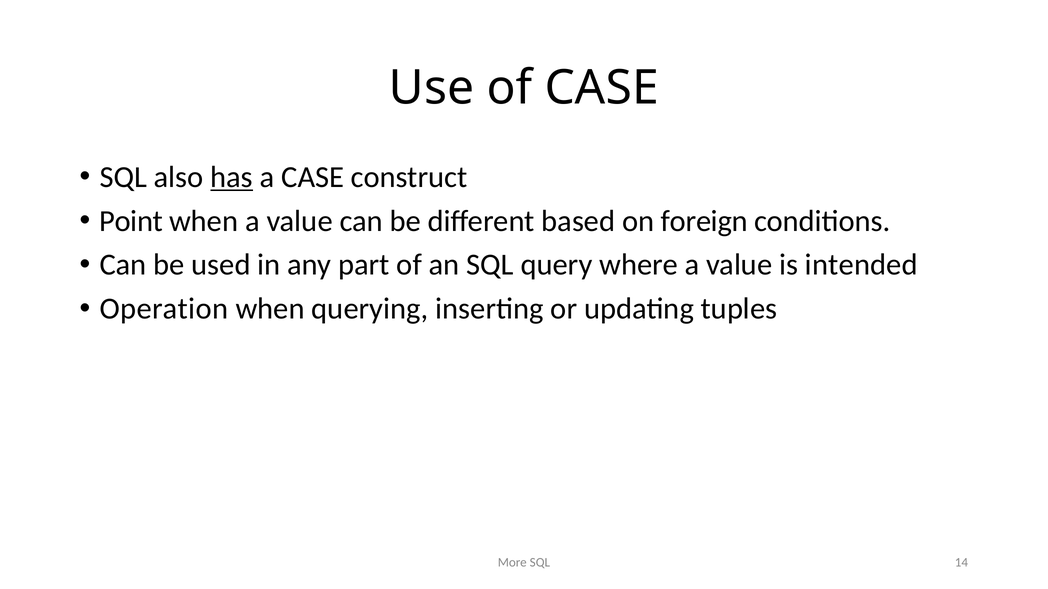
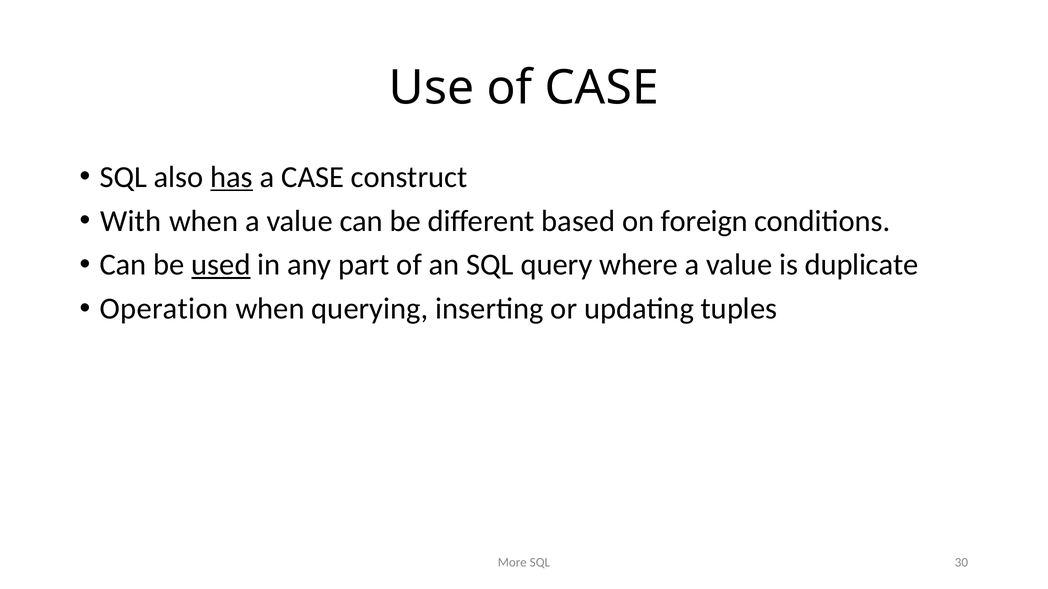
Point: Point -> With (131, 221)
used underline: none -> present (221, 265)
intended: intended -> duplicate (862, 265)
14: 14 -> 30 (961, 563)
